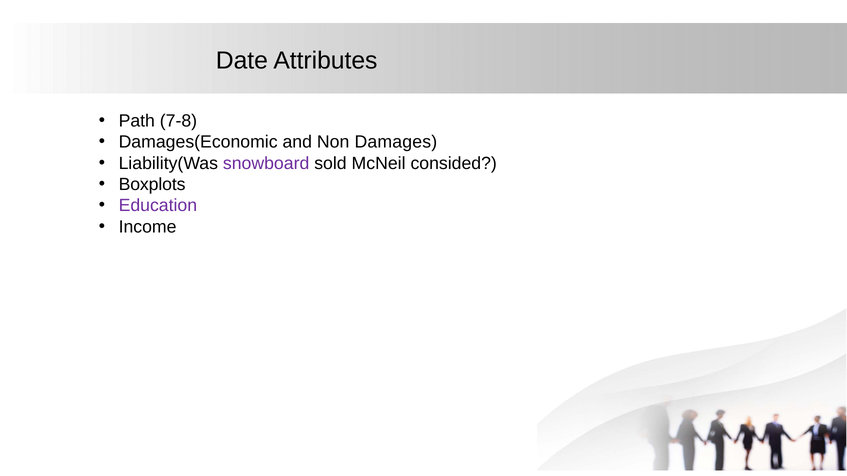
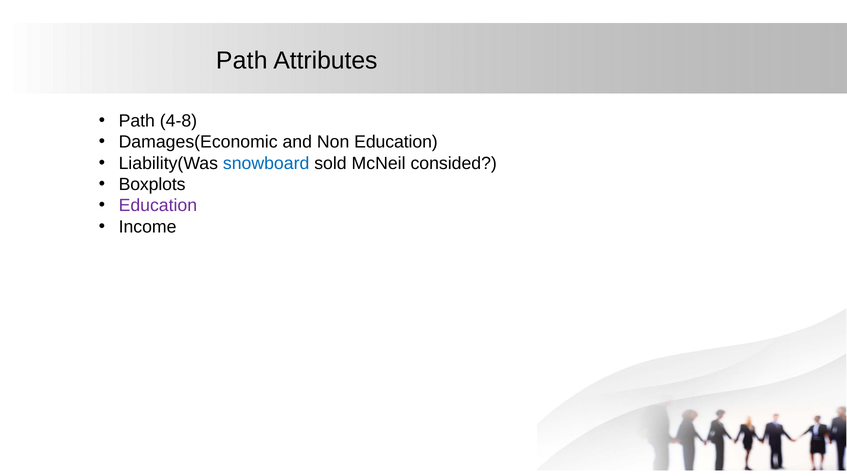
Date: Date -> Path (242, 60)
7-8: 7-8 -> 4-8 (178, 121)
Non Damages: Damages -> Education (396, 142)
snowboard colour: purple -> blue (266, 163)
